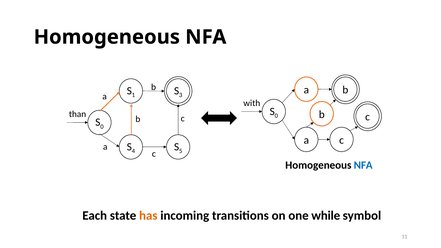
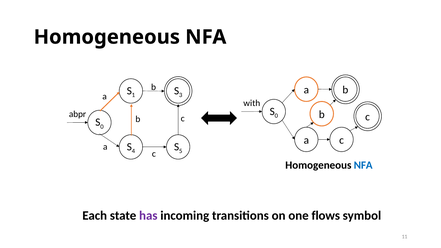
than: than -> abpr (78, 114)
has colour: orange -> purple (148, 216)
while: while -> flows (326, 216)
